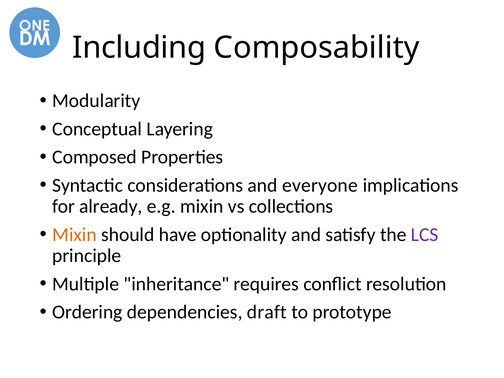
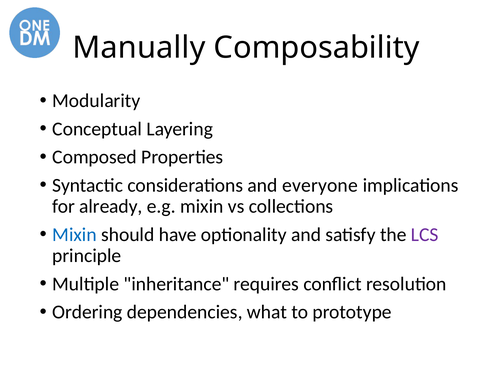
Including: Including -> Manually (139, 48)
Mixin colour: orange -> blue (75, 235)
draft: draft -> what (267, 312)
